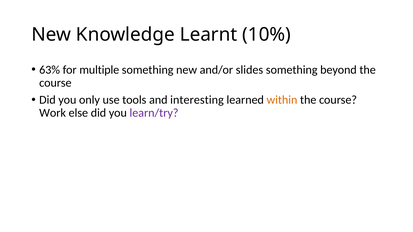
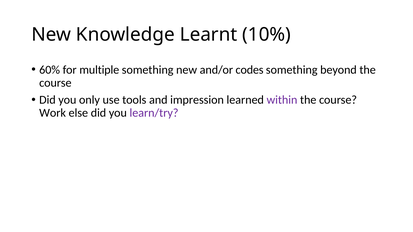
63%: 63% -> 60% (50, 70)
slides: slides -> codes (250, 70)
interesting: interesting -> impression (197, 100)
within colour: orange -> purple (282, 100)
